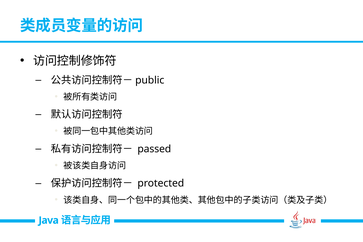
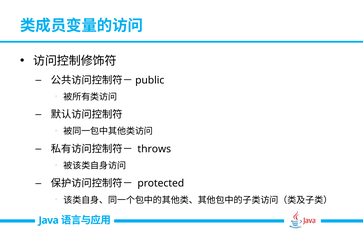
passed: passed -> throws (154, 149)
